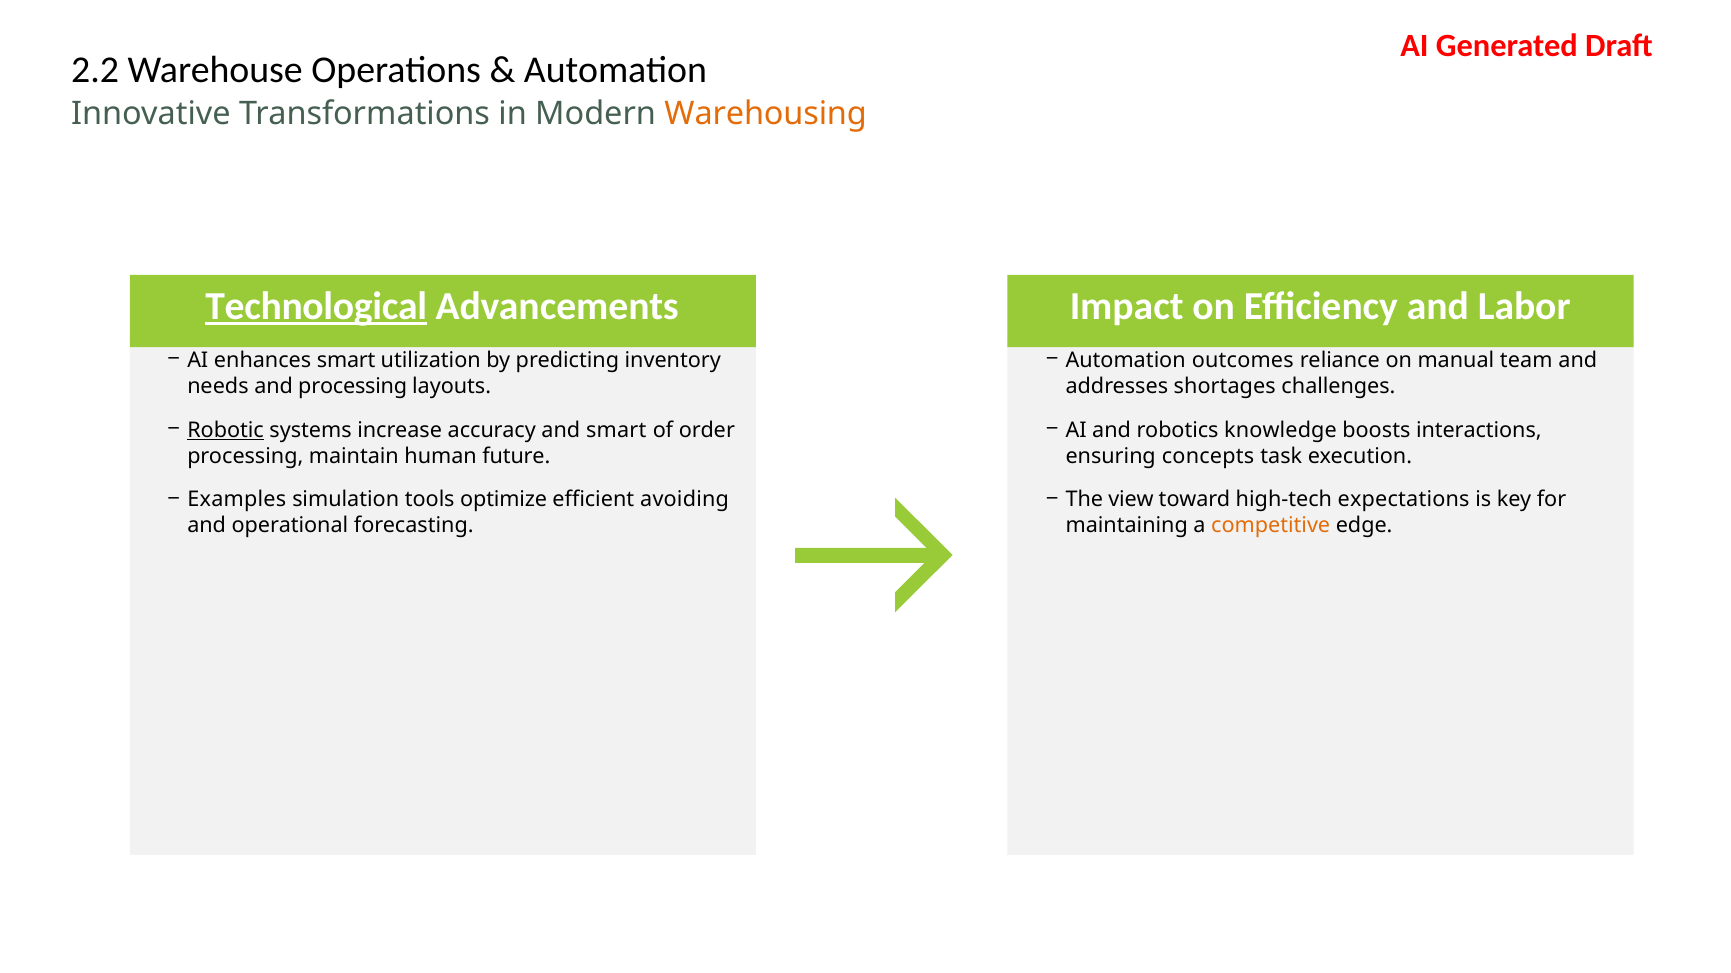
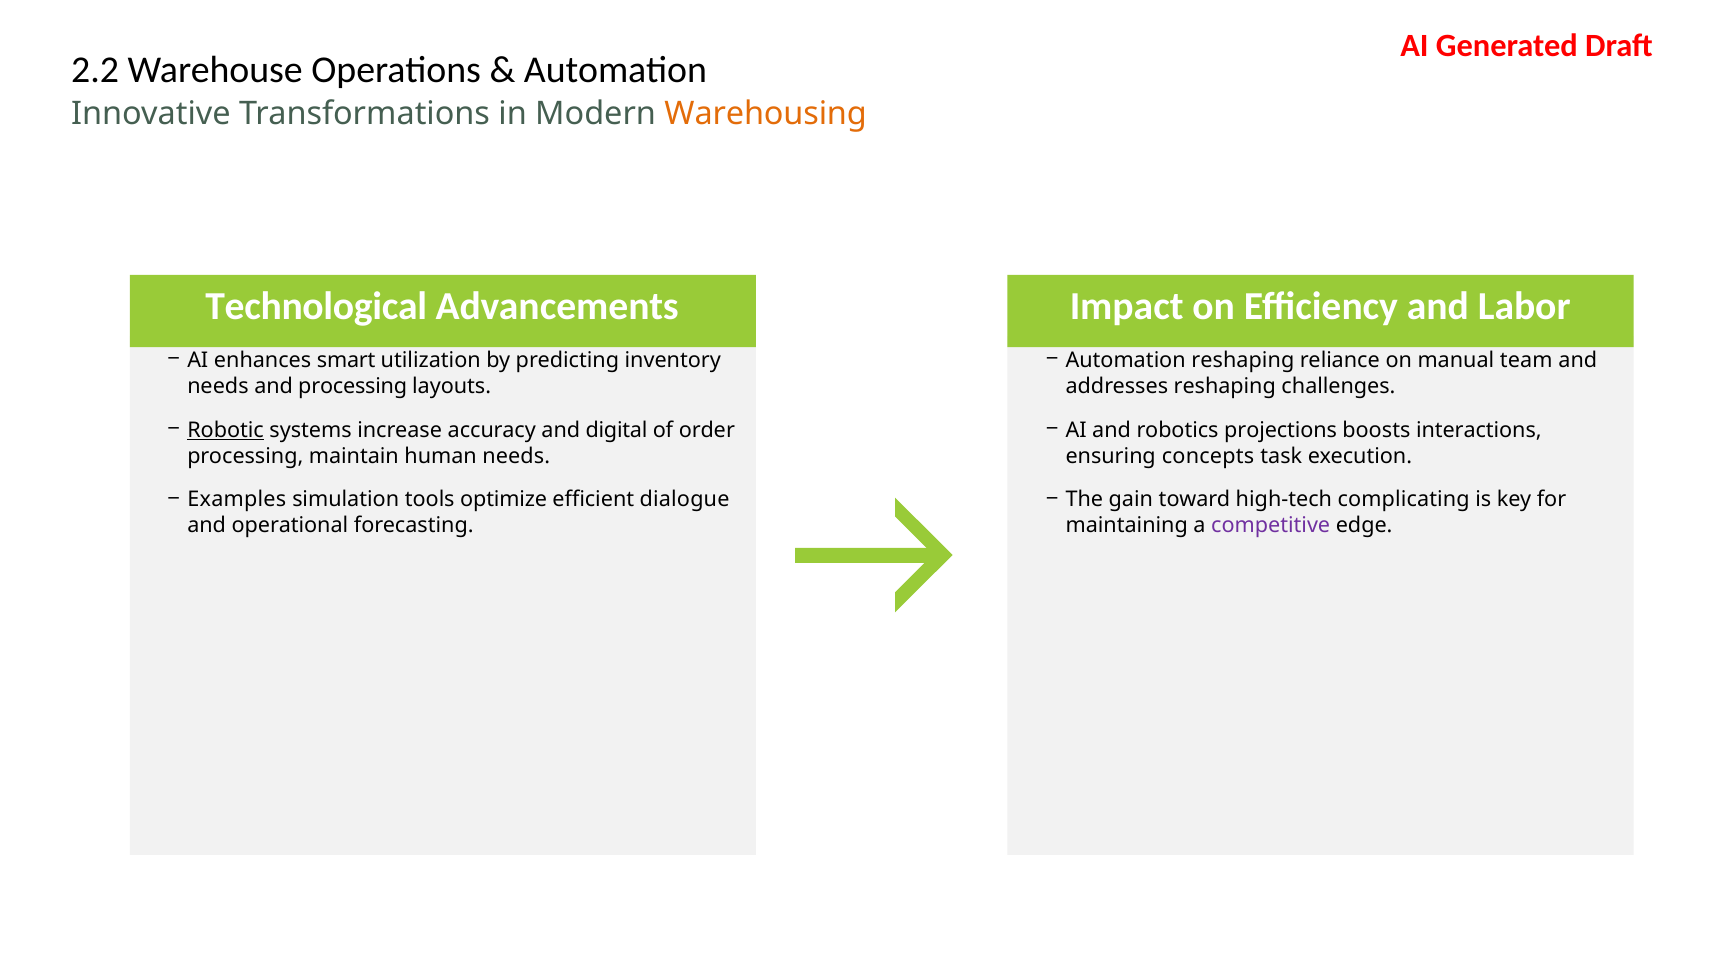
Technological underline: present -> none (316, 307)
Automation outcomes: outcomes -> reshaping (1243, 360)
addresses shortages: shortages -> reshaping (1225, 386)
and smart: smart -> digital (617, 430)
knowledge: knowledge -> projections (1281, 430)
human future: future -> needs (516, 456)
avoiding: avoiding -> dialogue (685, 500)
view: view -> gain (1131, 500)
expectations: expectations -> complicating (1404, 500)
competitive colour: orange -> purple (1271, 526)
